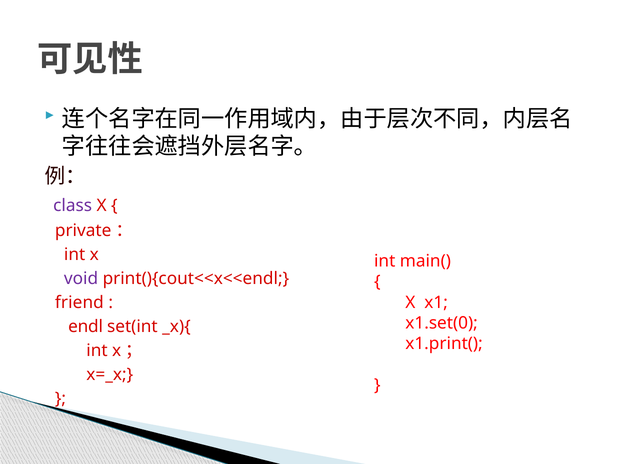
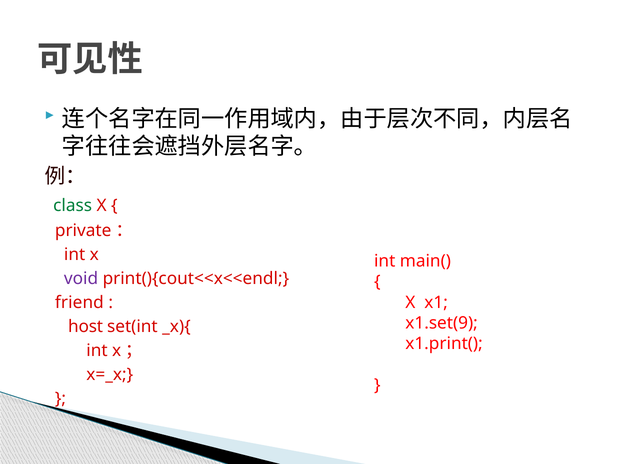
class colour: purple -> green (73, 206)
x1.set(0: x1.set(0 -> x1.set(9 (442, 323)
endl: endl -> host (86, 327)
